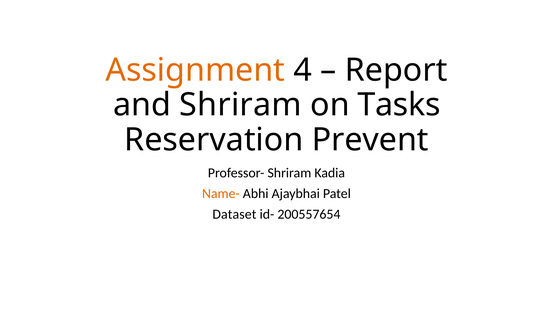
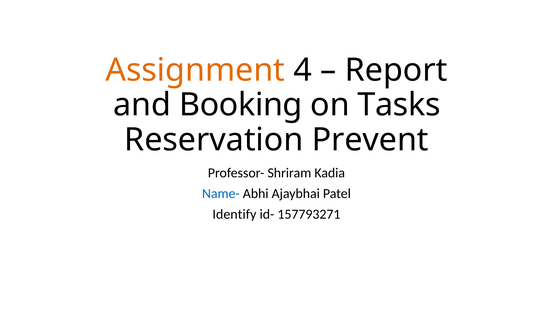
and Shriram: Shriram -> Booking (241, 105)
Name- colour: orange -> blue (221, 194)
Dataset: Dataset -> Identify (234, 214)
200557654: 200557654 -> 157793271 (309, 214)
